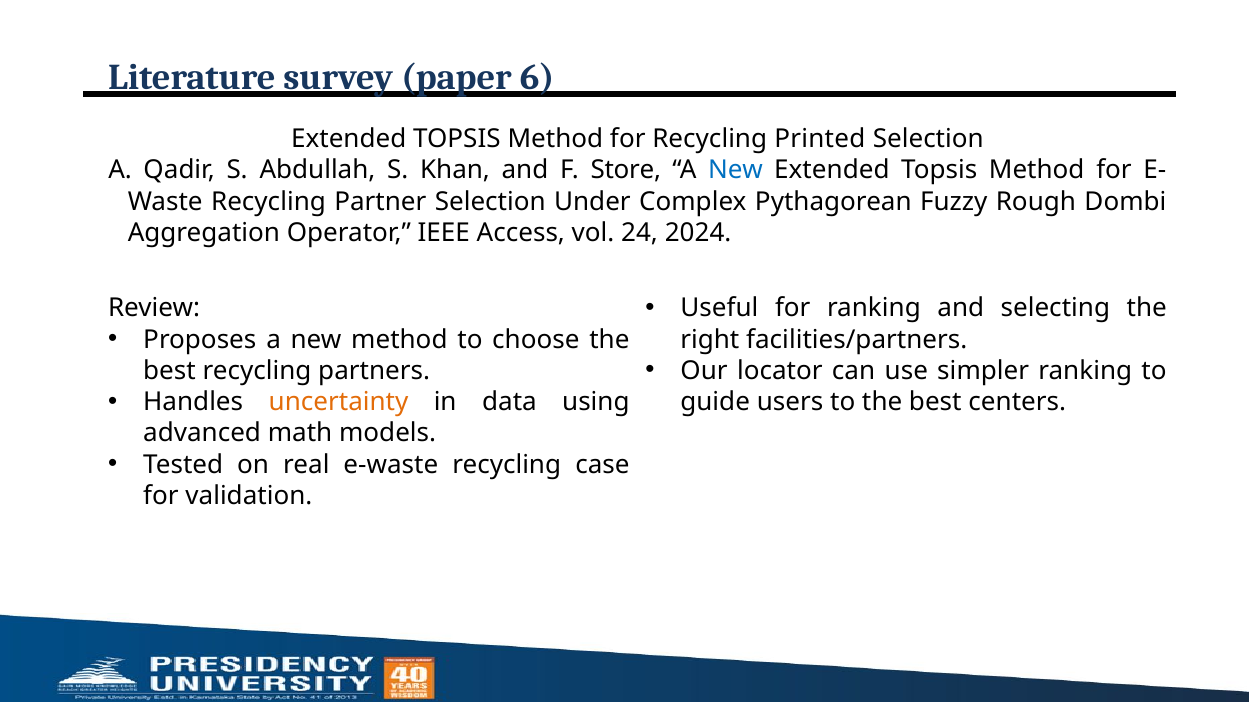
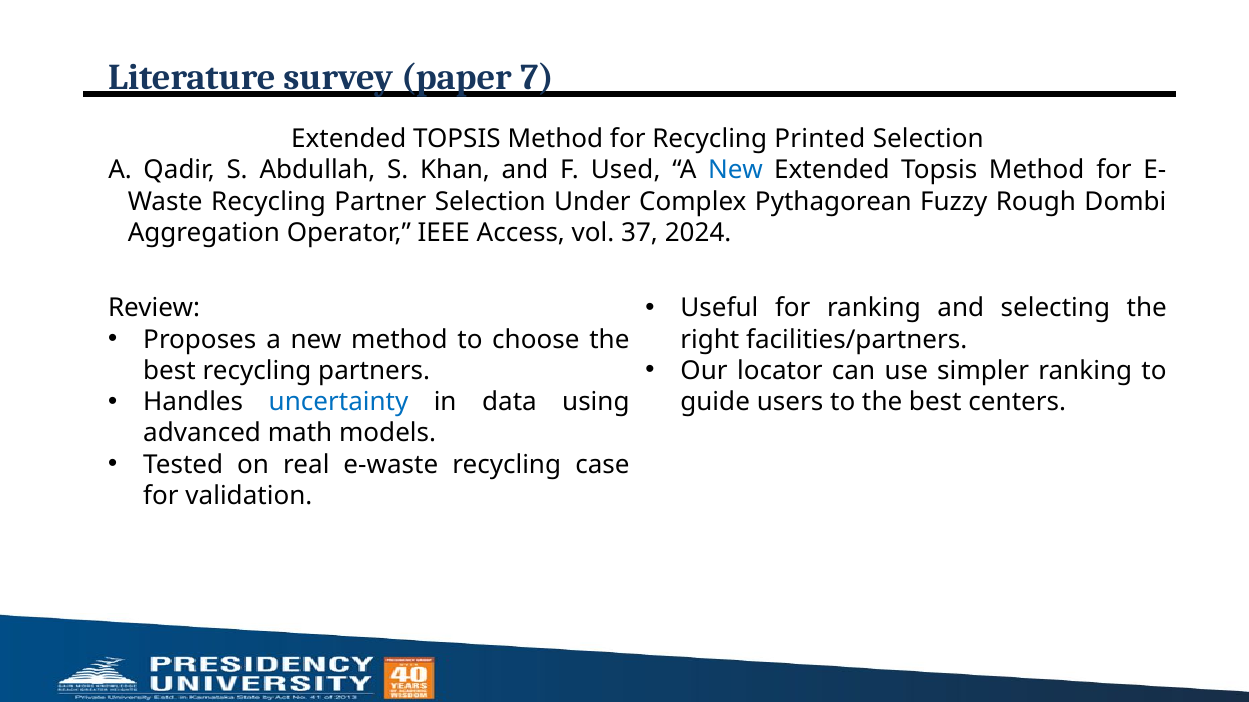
6: 6 -> 7 (537, 77)
Store: Store -> Used (626, 171)
24: 24 -> 37 (640, 233)
uncertainty colour: orange -> blue (339, 402)
